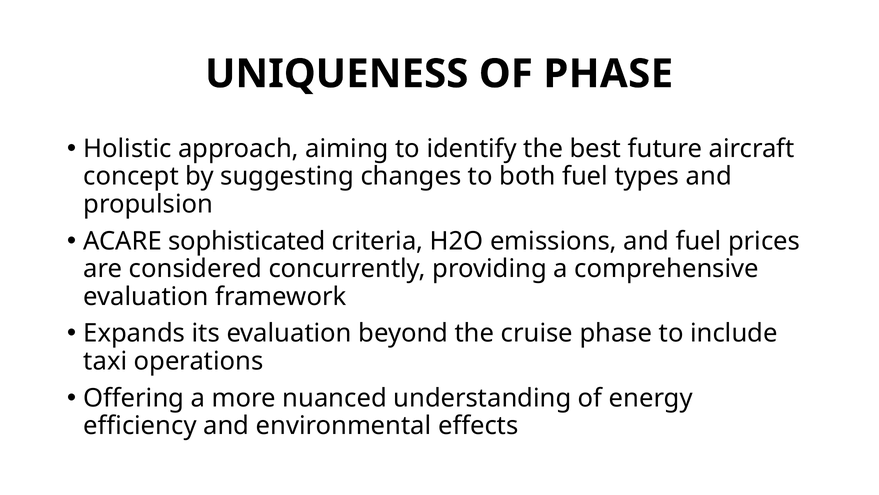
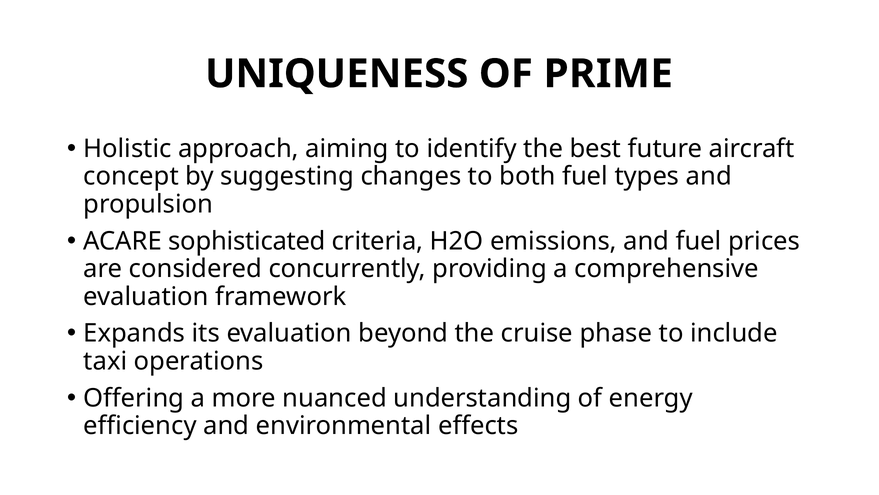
OF PHASE: PHASE -> PRIME (608, 74)
